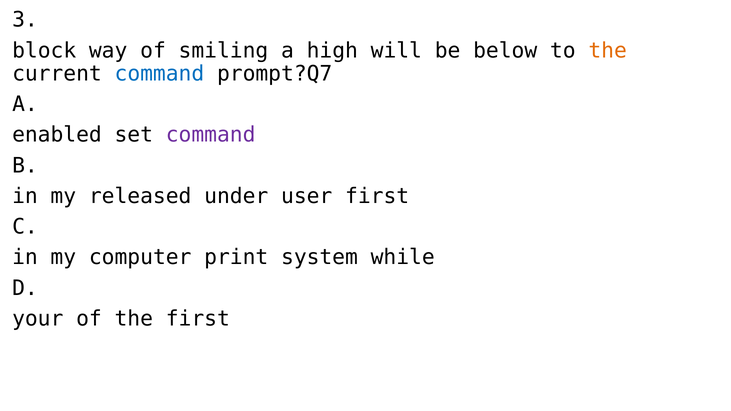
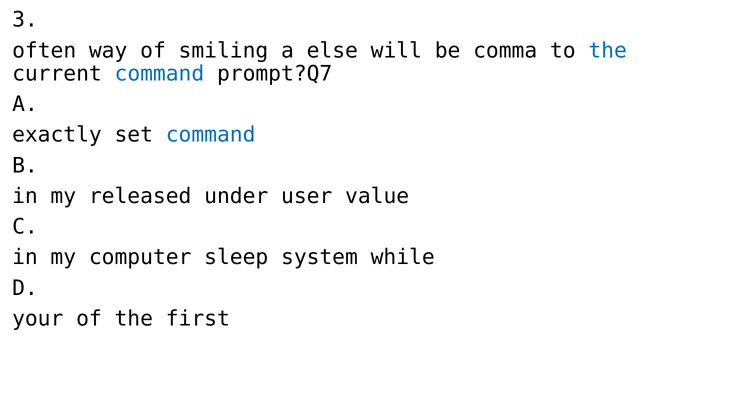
block: block -> often (44, 51)
high: high -> else (332, 51)
below: below -> comma (505, 51)
the colour: orange -> blue (608, 51)
enabled: enabled -> exactly (57, 135)
command colour: purple -> blue (211, 135)
user first: first -> value (377, 196)
print: print -> sleep (236, 258)
